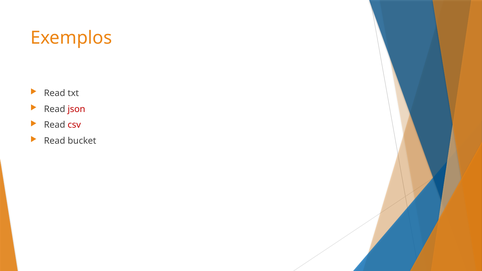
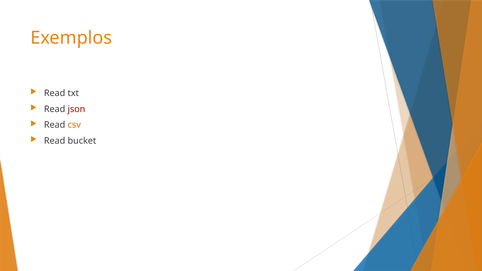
csv colour: red -> orange (74, 125)
